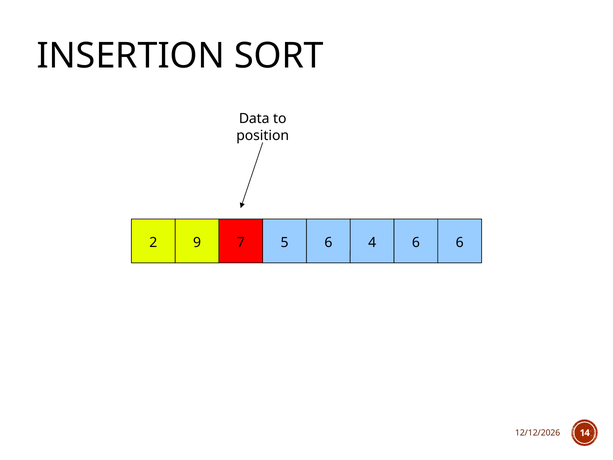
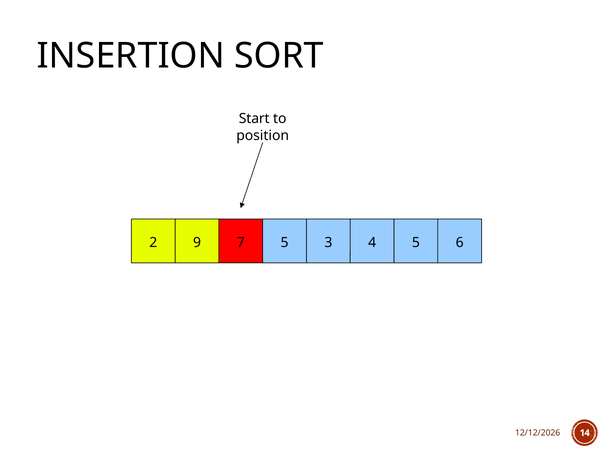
Data: Data -> Start (254, 119)
5 6: 6 -> 3 (328, 242)
4 6: 6 -> 5 (416, 242)
